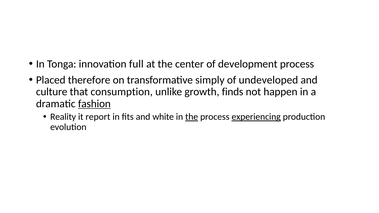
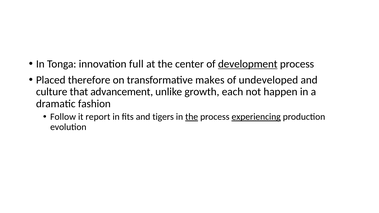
development underline: none -> present (248, 64)
simply: simply -> makes (210, 80)
consumption: consumption -> advancement (122, 92)
finds: finds -> each (233, 92)
fashion underline: present -> none (94, 104)
Reality: Reality -> Follow (63, 117)
white: white -> tigers (163, 117)
